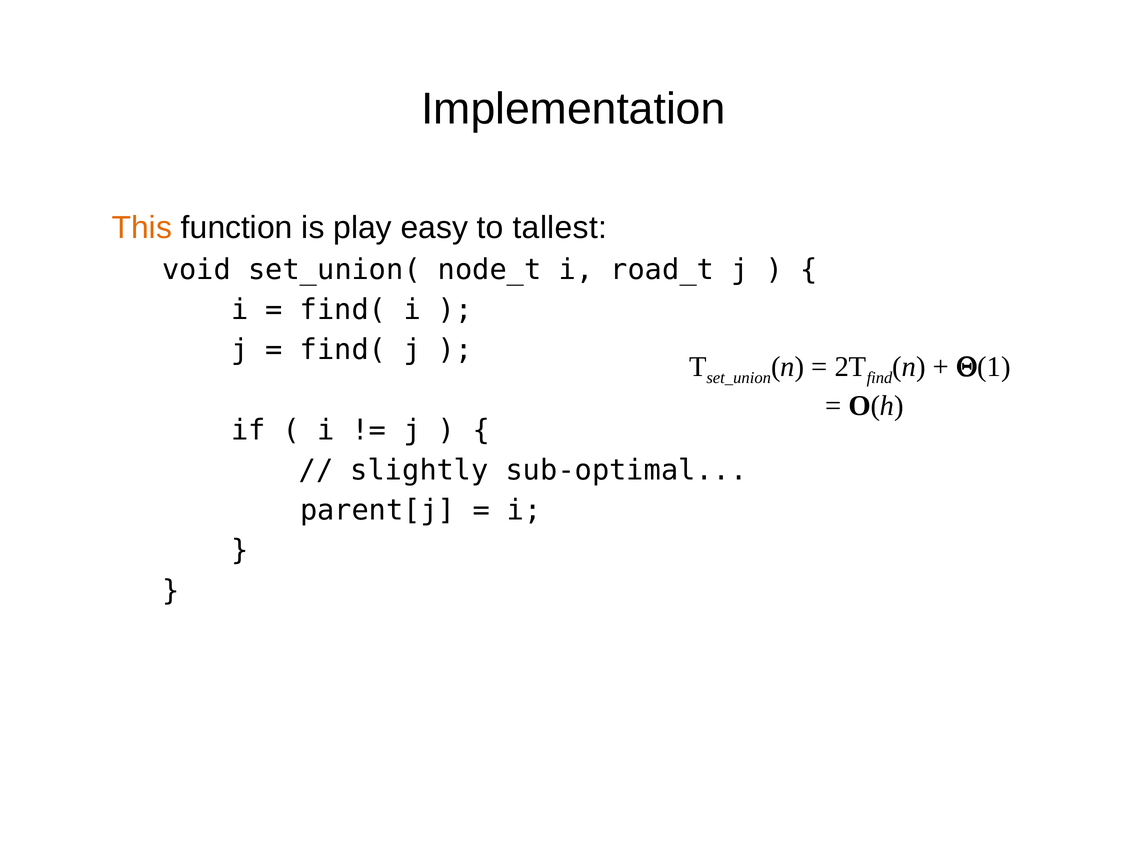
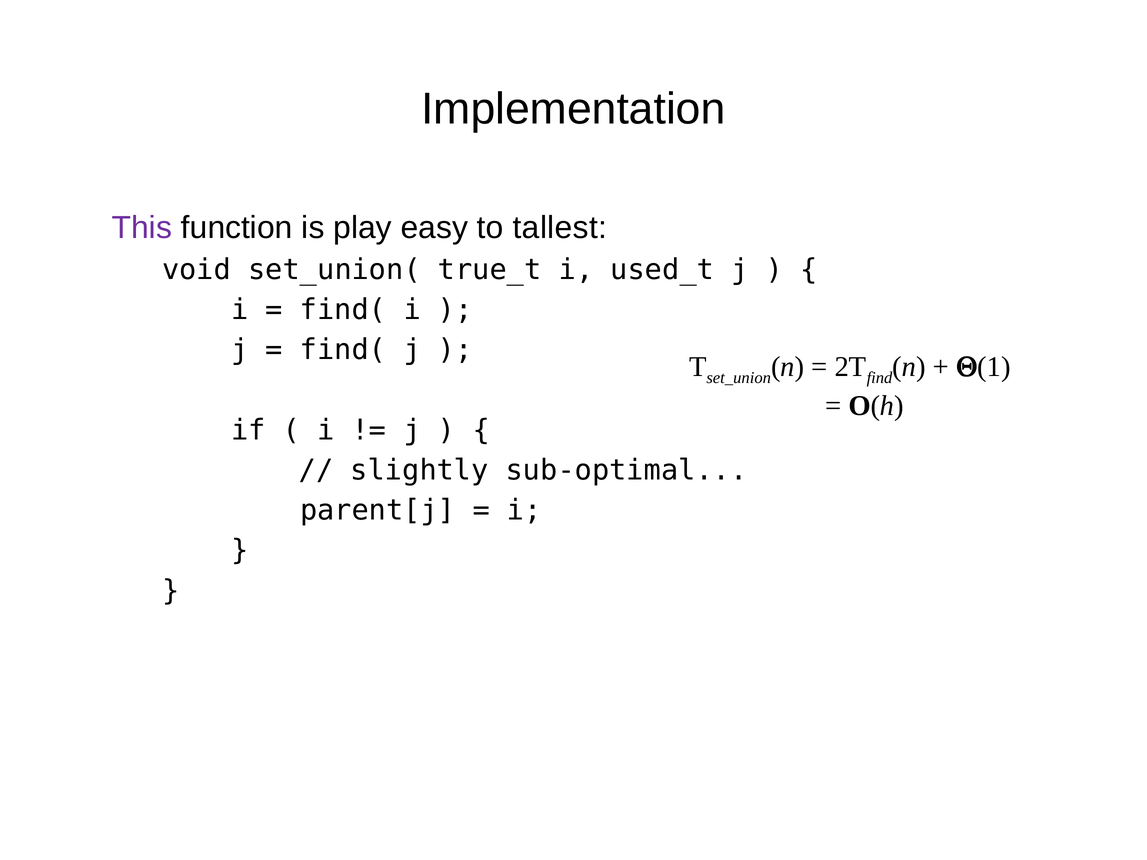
This colour: orange -> purple (142, 228)
node_t: node_t -> true_t (490, 270)
road_t: road_t -> used_t (662, 270)
